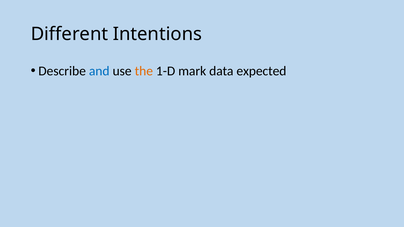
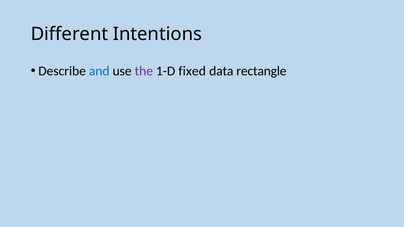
the colour: orange -> purple (144, 71)
mark: mark -> fixed (192, 71)
expected: expected -> rectangle (261, 71)
